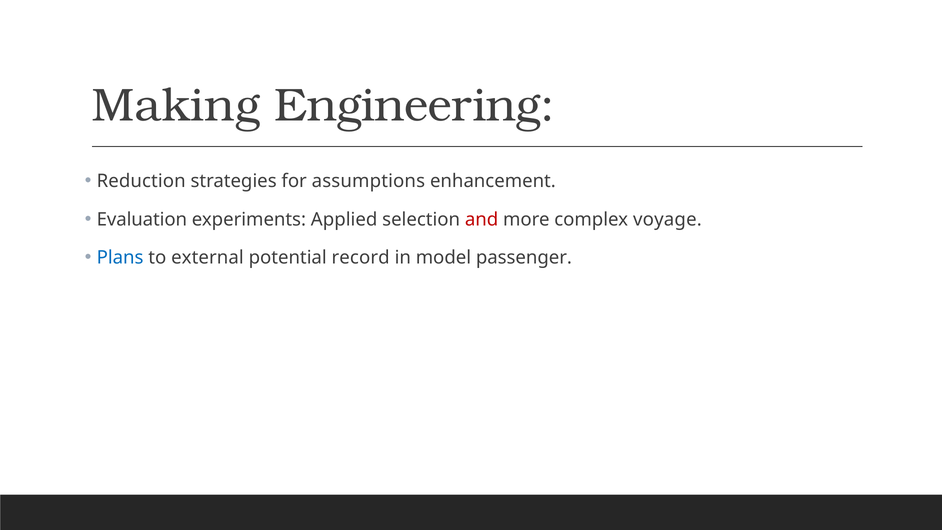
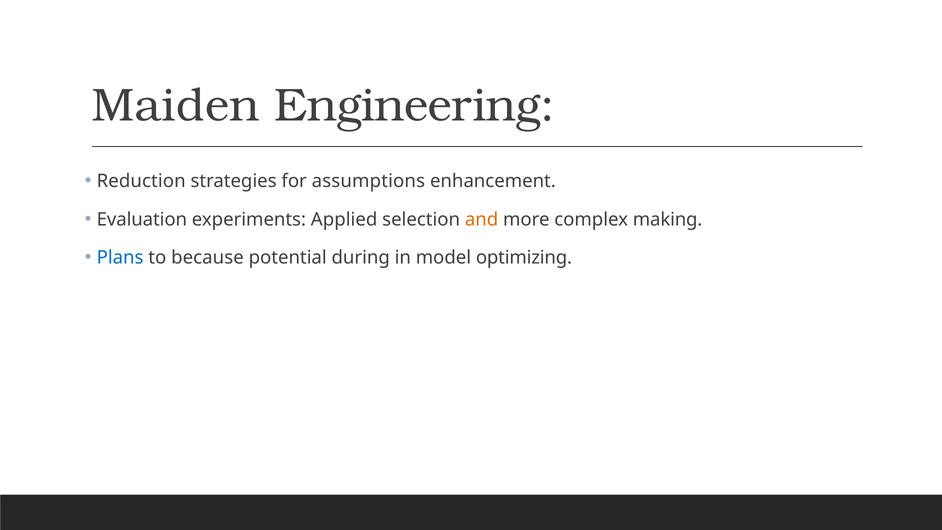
Making: Making -> Maiden (176, 105)
and colour: red -> orange (482, 219)
voyage: voyage -> making (668, 219)
external: external -> because (207, 258)
record: record -> during (361, 258)
passenger: passenger -> optimizing (524, 258)
